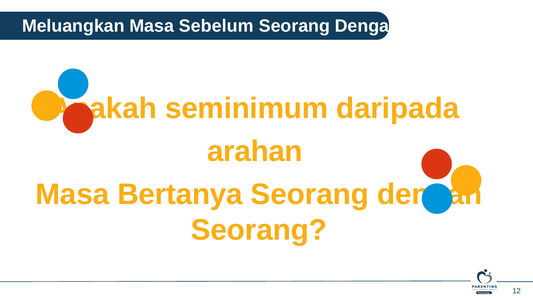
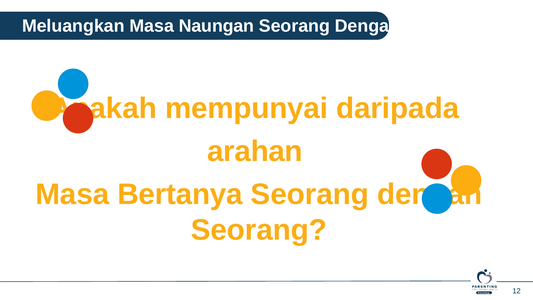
Sebelum: Sebelum -> Naungan (216, 26)
seminimum: seminimum -> mempunyai (247, 108)
